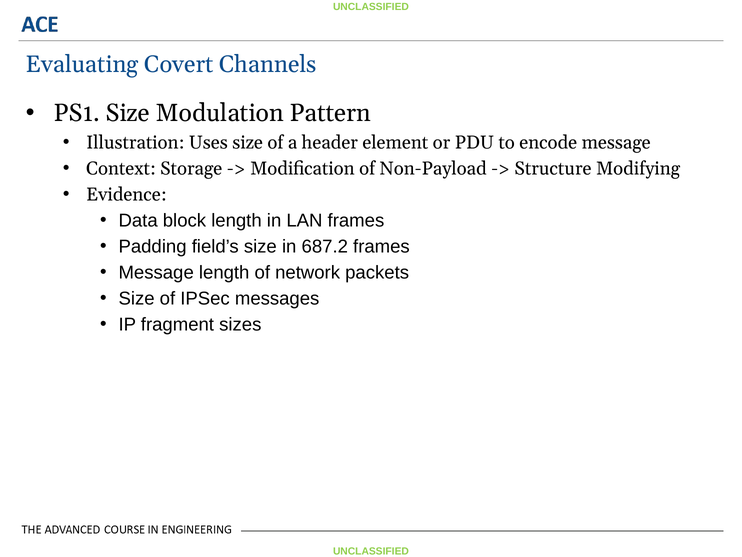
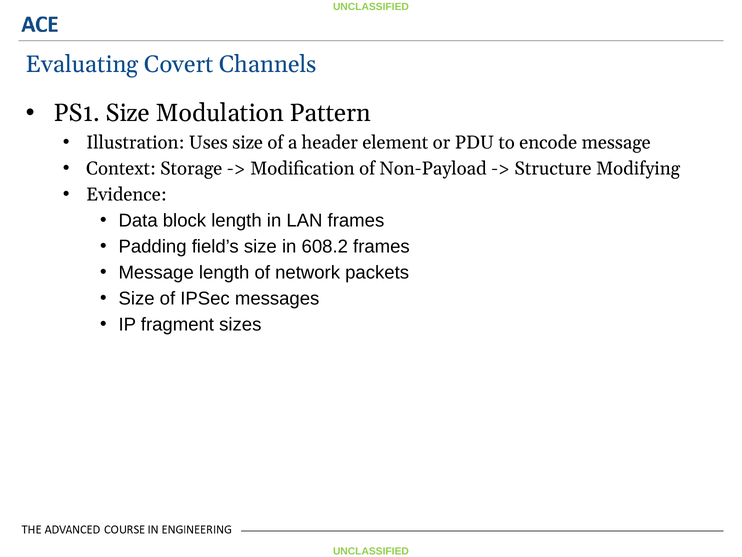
687.2: 687.2 -> 608.2 (325, 246)
